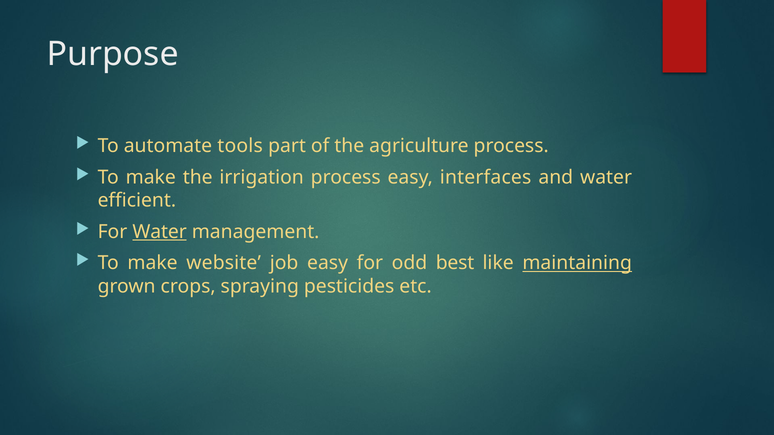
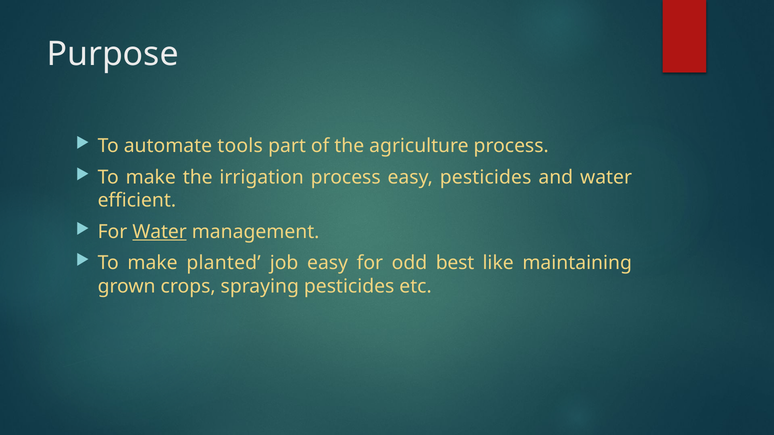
easy interfaces: interfaces -> pesticides (486, 177)
website: website -> planted (224, 263)
maintaining underline: present -> none (577, 263)
